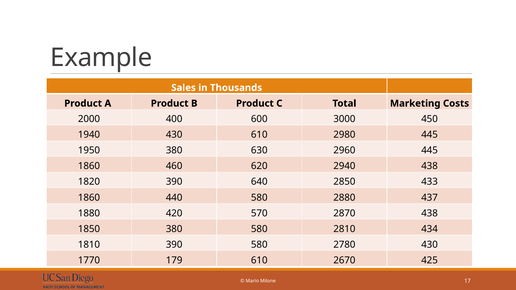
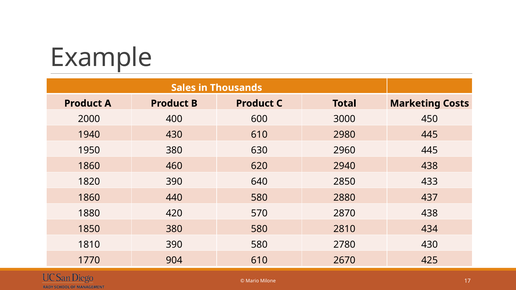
179: 179 -> 904 (174, 260)
